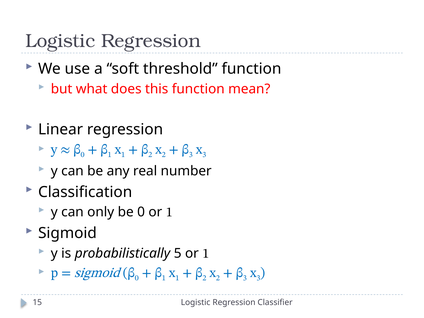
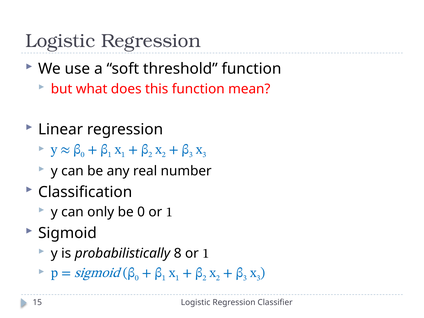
5: 5 -> 8 (178, 253)
